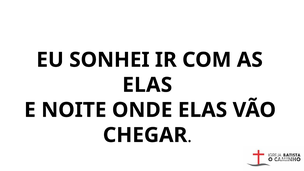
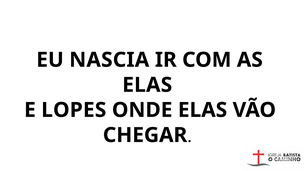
SONHEI: SONHEI -> NASCIA (109, 60)
NOITE: NOITE -> LOPES (74, 110)
